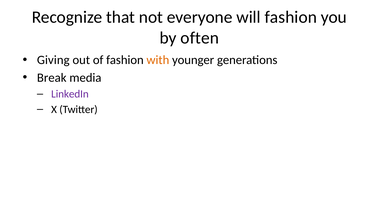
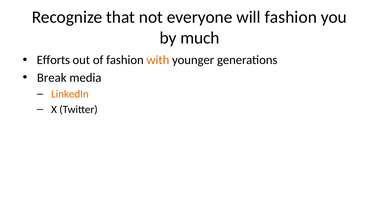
often: often -> much (200, 38)
Giving: Giving -> Efforts (53, 60)
LinkedIn colour: purple -> orange (70, 94)
